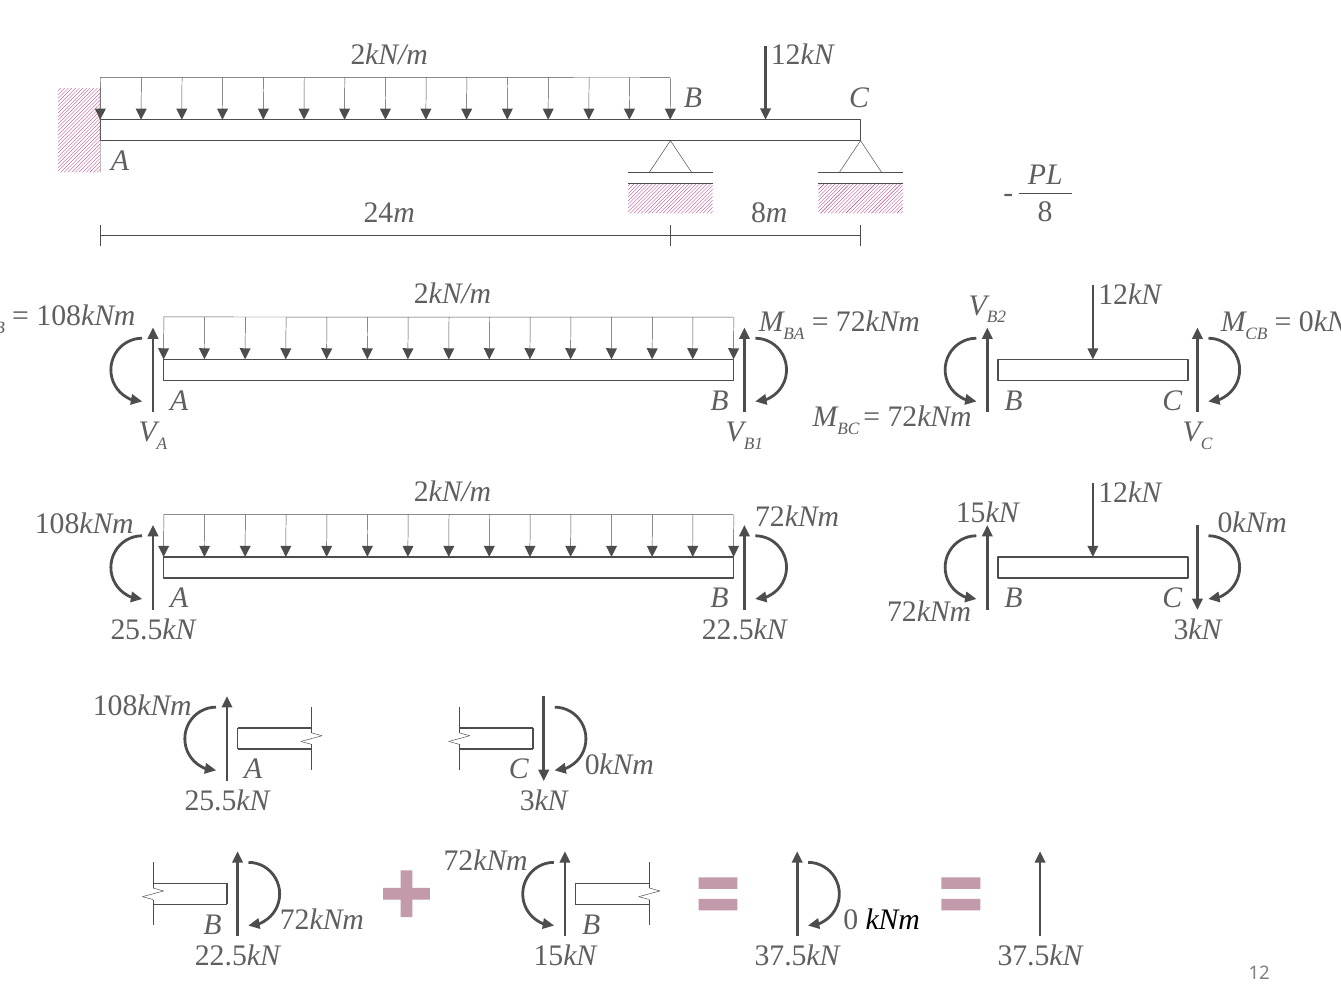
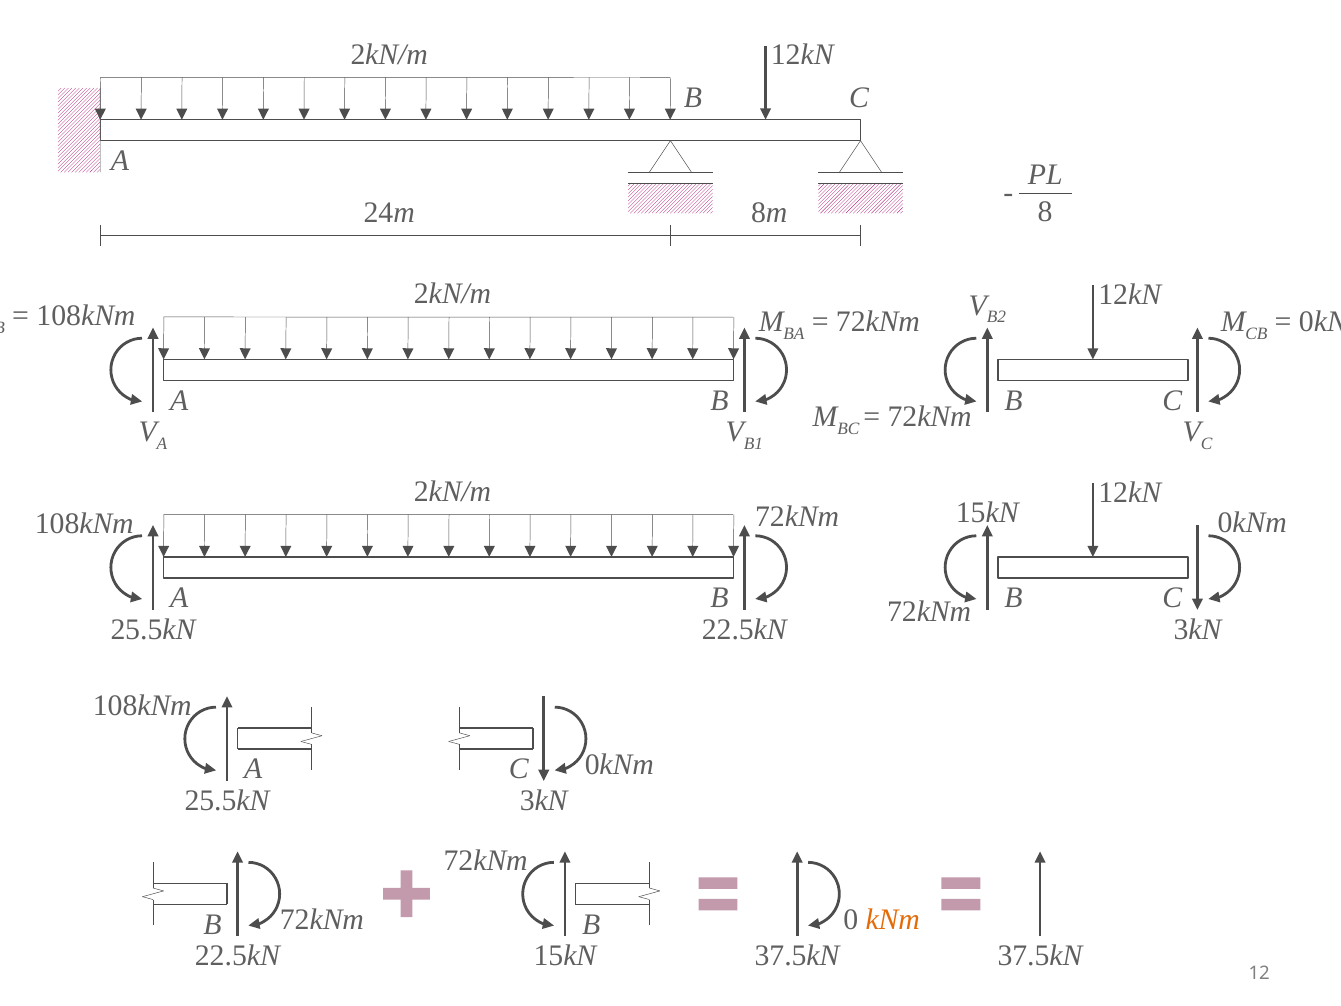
kNm colour: black -> orange (893, 920)
